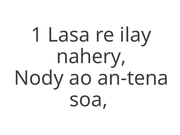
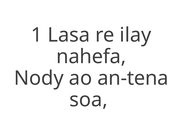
nahery: nahery -> nahefa (91, 57)
